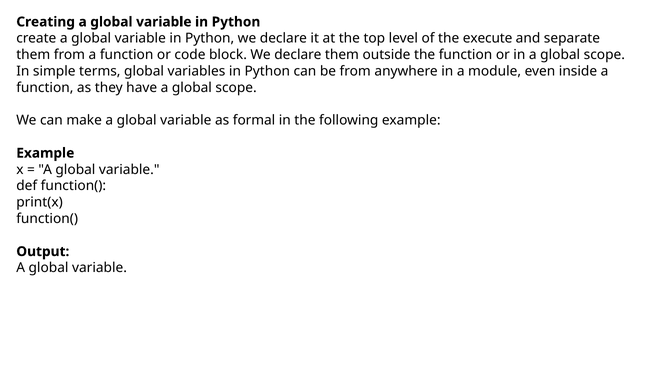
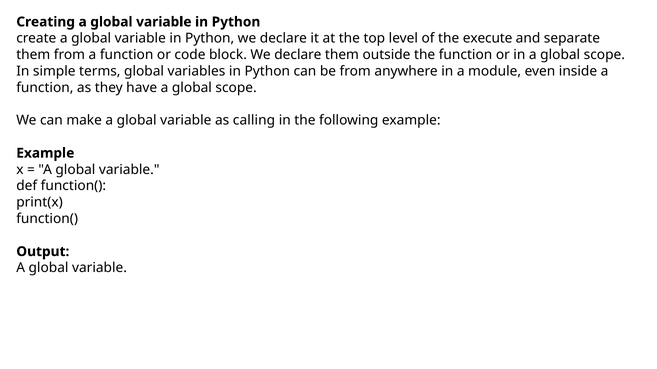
formal: formal -> calling (254, 120)
